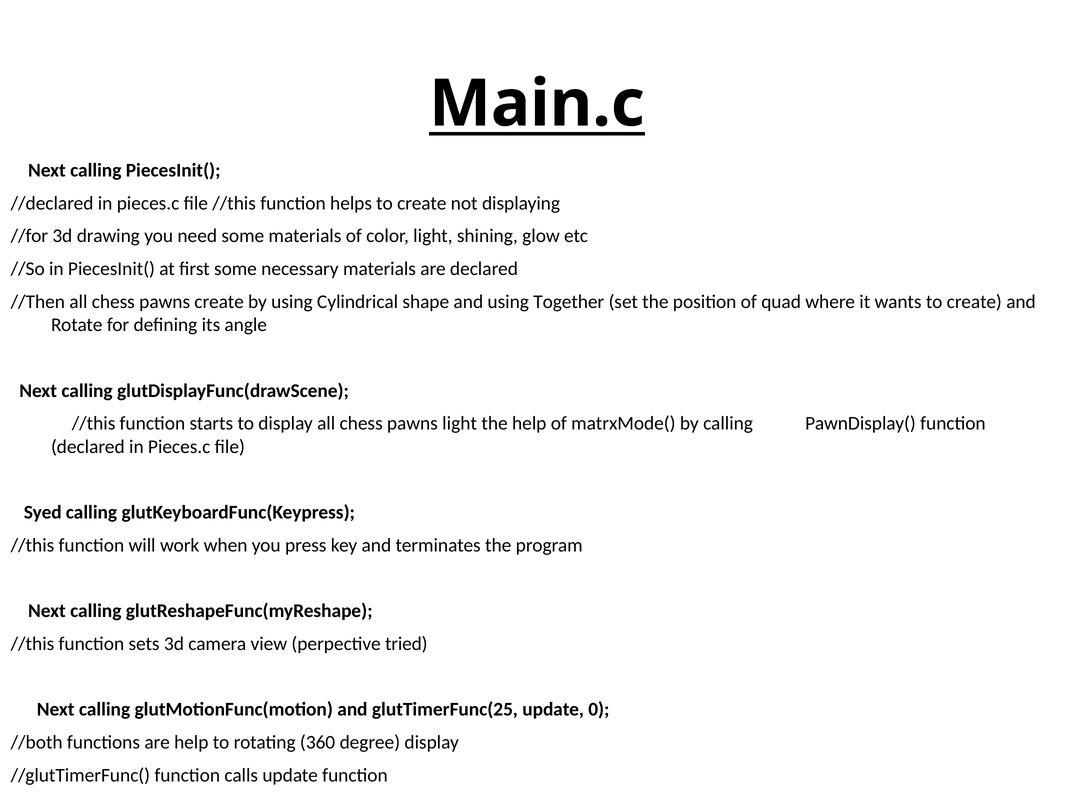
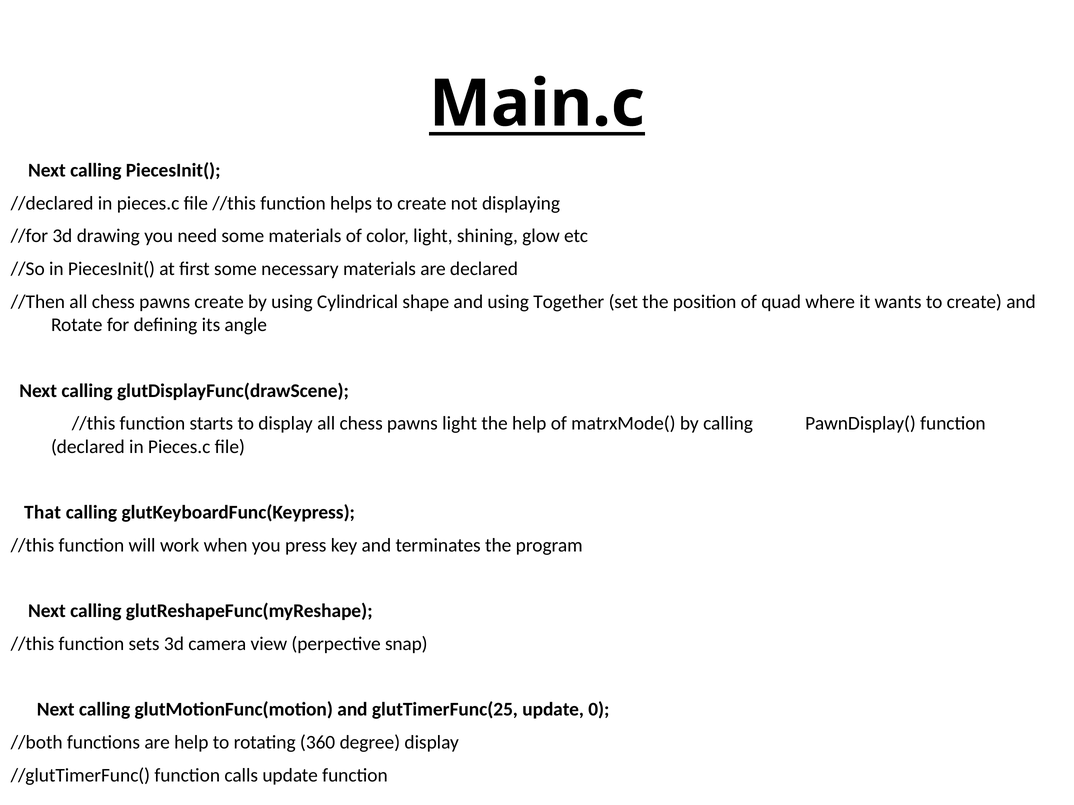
Syed: Syed -> That (43, 513)
tried: tried -> snap (406, 644)
